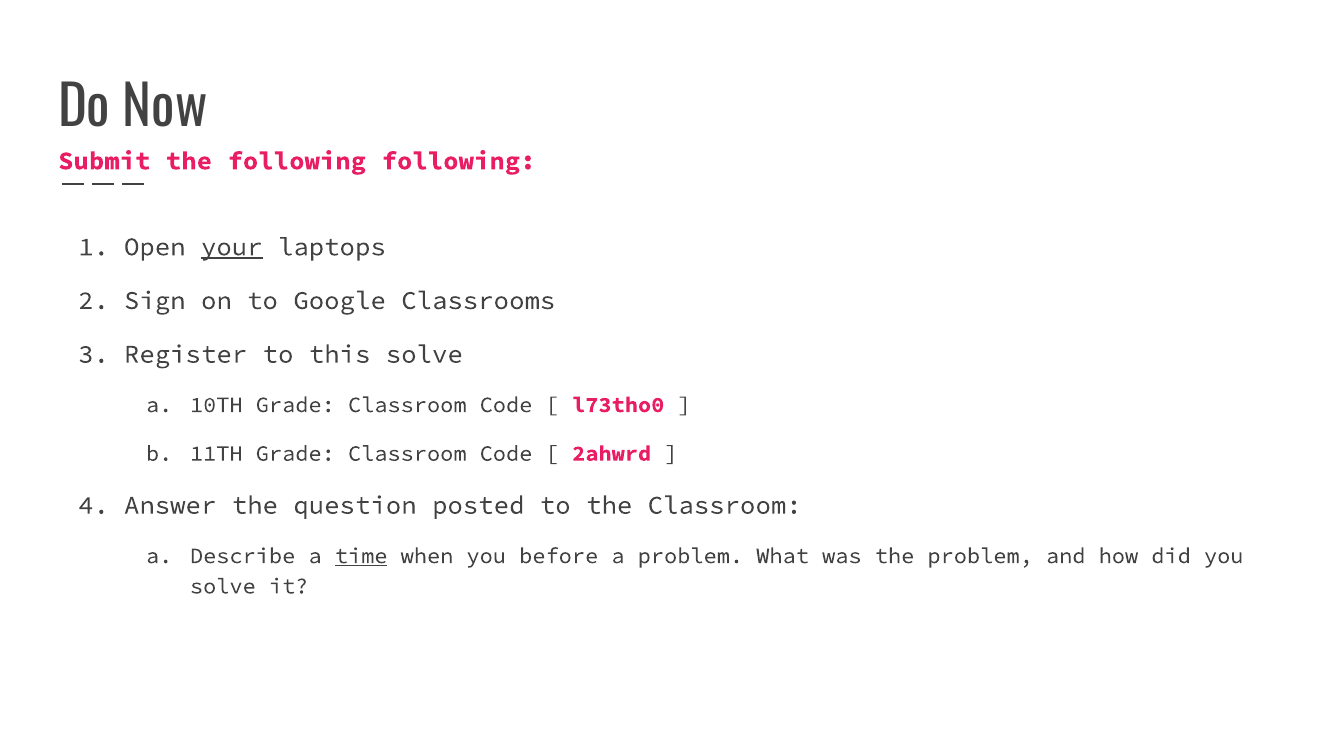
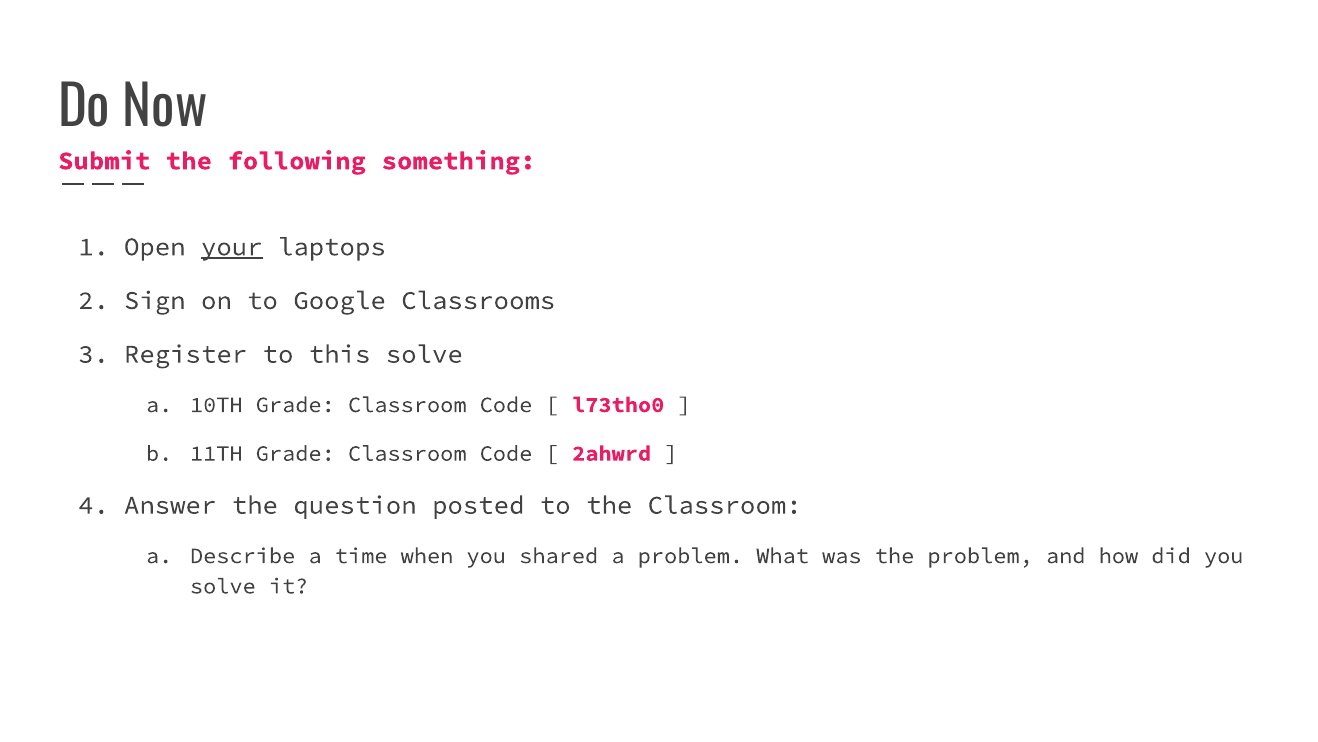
following following: following -> something (459, 161)
time underline: present -> none (361, 555)
before: before -> shared (559, 555)
